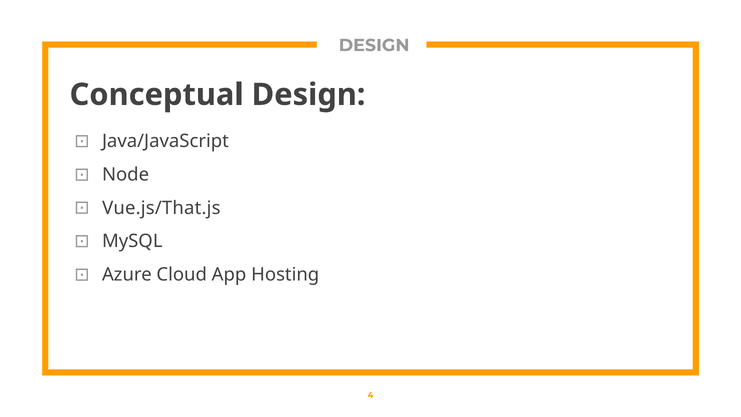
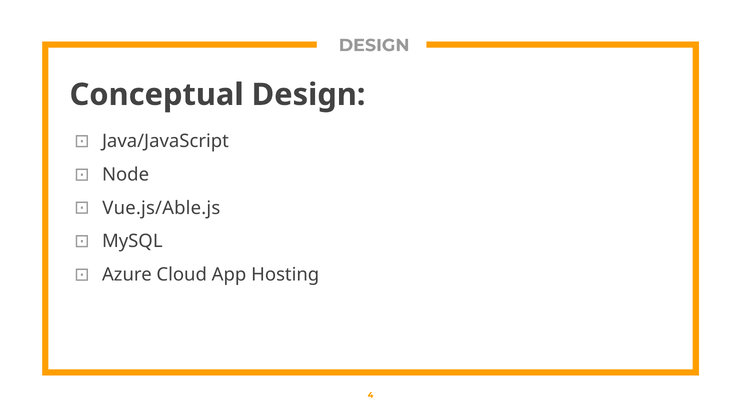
Vue.js/That.js: Vue.js/That.js -> Vue.js/Able.js (161, 208)
